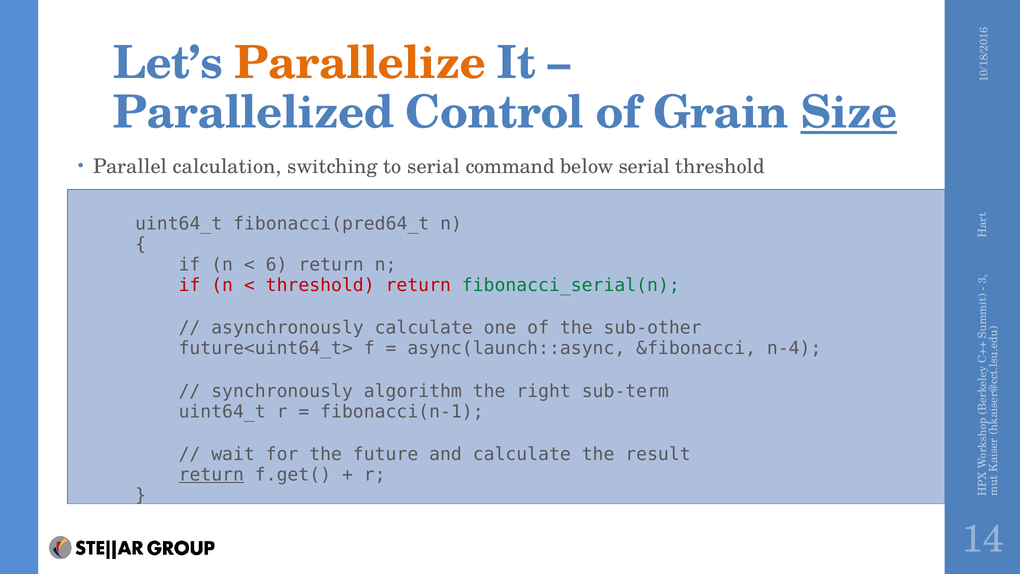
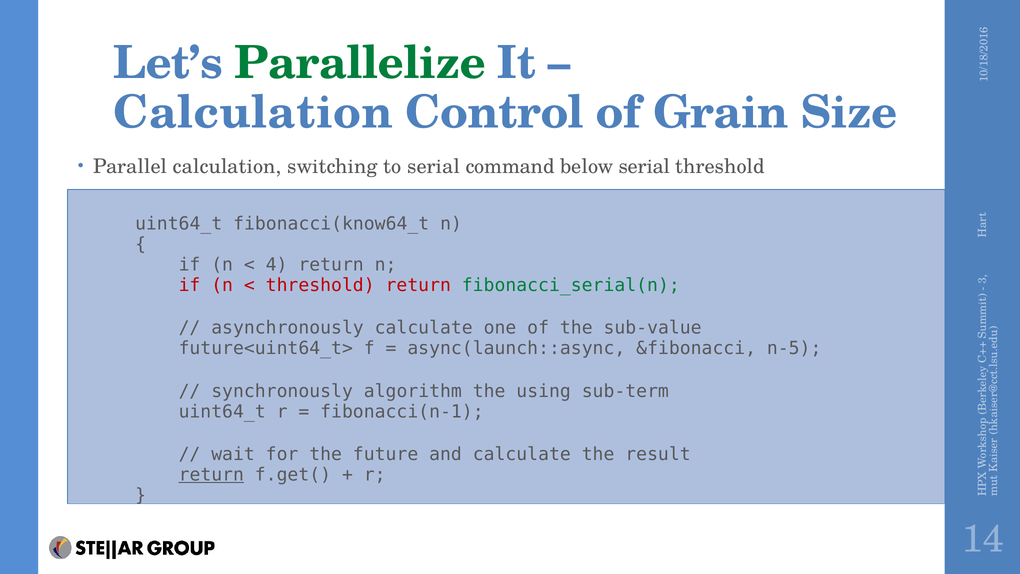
Parallelize colour: orange -> green (360, 63)
Parallelized: Parallelized -> Calculation (253, 113)
Size underline: present -> none (849, 113)
fibonacci(pred64_t: fibonacci(pred64_t -> fibonacci(know64_t (331, 224)
6: 6 -> 4 (277, 265)
sub-other: sub-other -> sub-value (653, 328)
n-4: n-4 -> n-5 (794, 348)
right: right -> using (544, 391)
